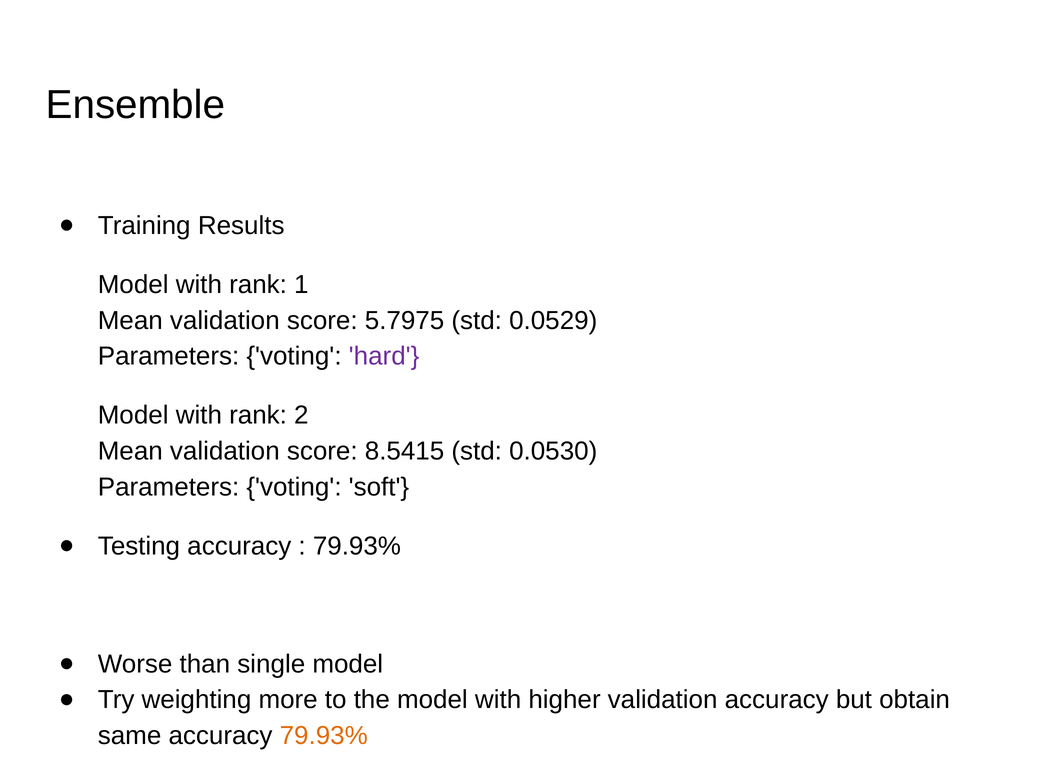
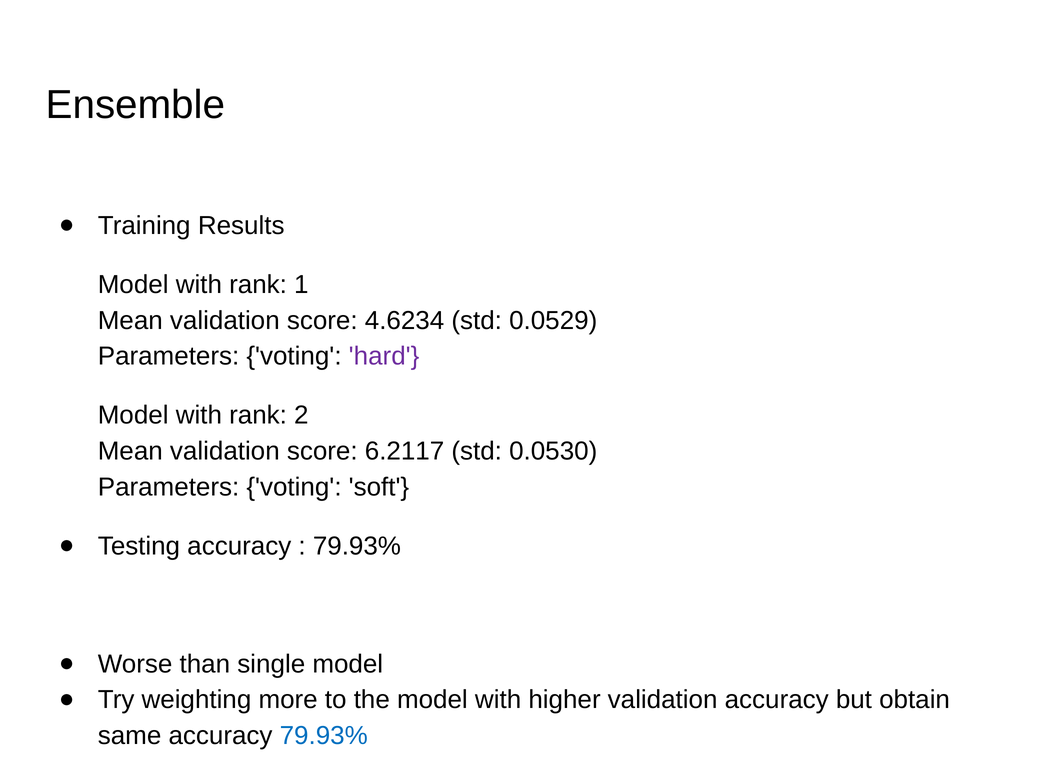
5.7975: 5.7975 -> 4.6234 (405, 321)
8.5415: 8.5415 -> 6.2117 (405, 451)
79.93% colour: orange -> blue (324, 736)
